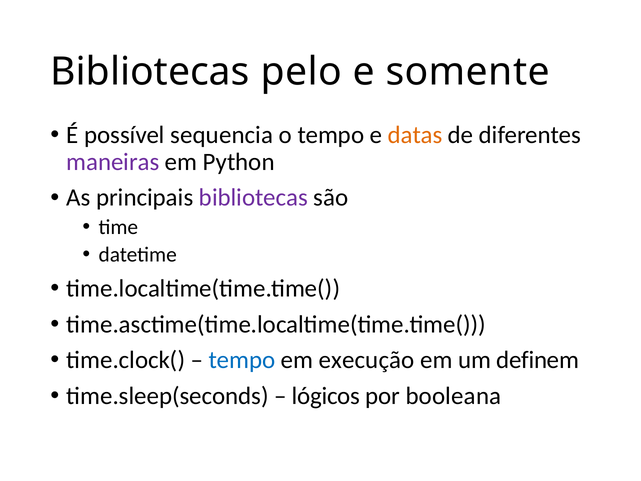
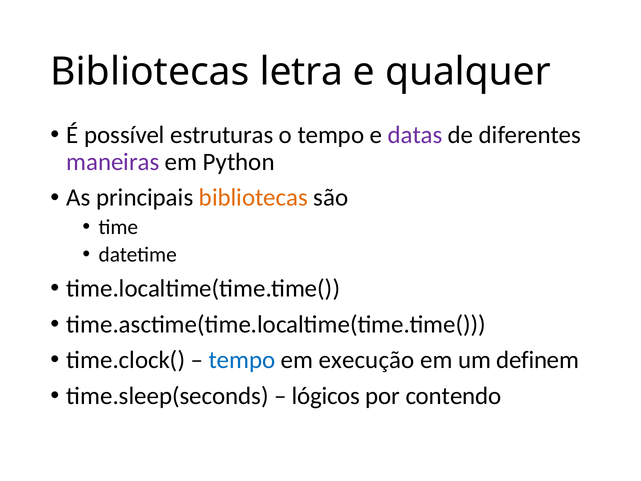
pelo: pelo -> letra (302, 72)
somente: somente -> qualquer (468, 72)
sequencia: sequencia -> estruturas (222, 135)
datas colour: orange -> purple (415, 135)
bibliotecas colour: purple -> orange (253, 198)
booleana: booleana -> contendo (454, 396)
